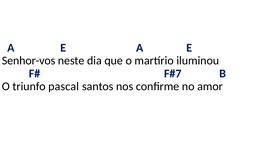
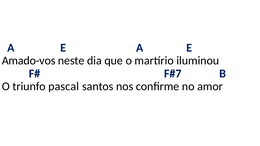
Senhor-vos: Senhor-vos -> Amado-vos (29, 61)
